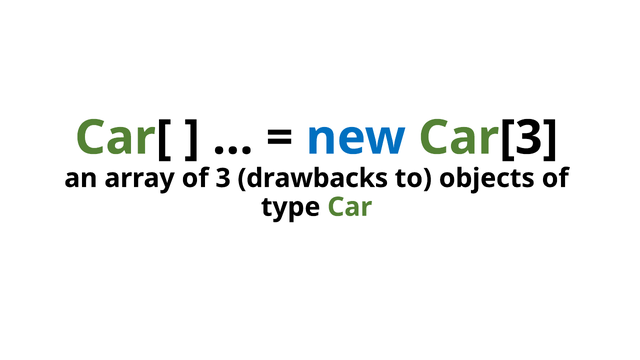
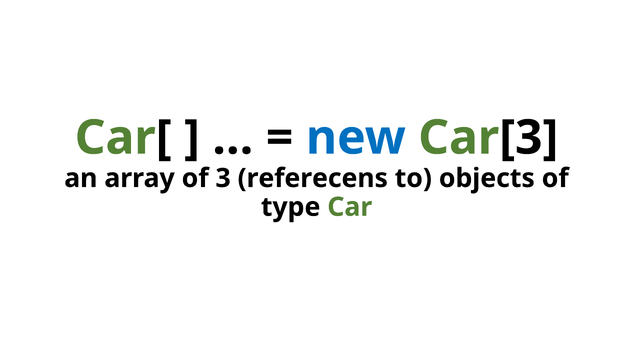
drawbacks: drawbacks -> referecens (313, 178)
